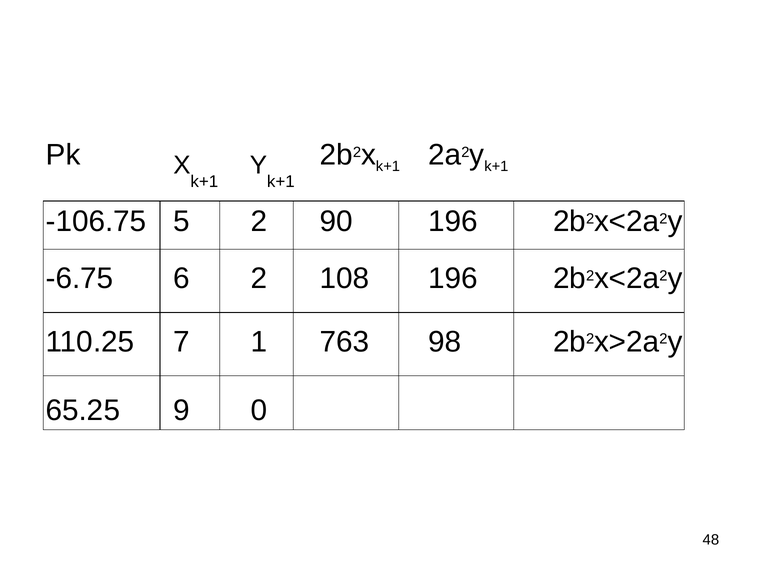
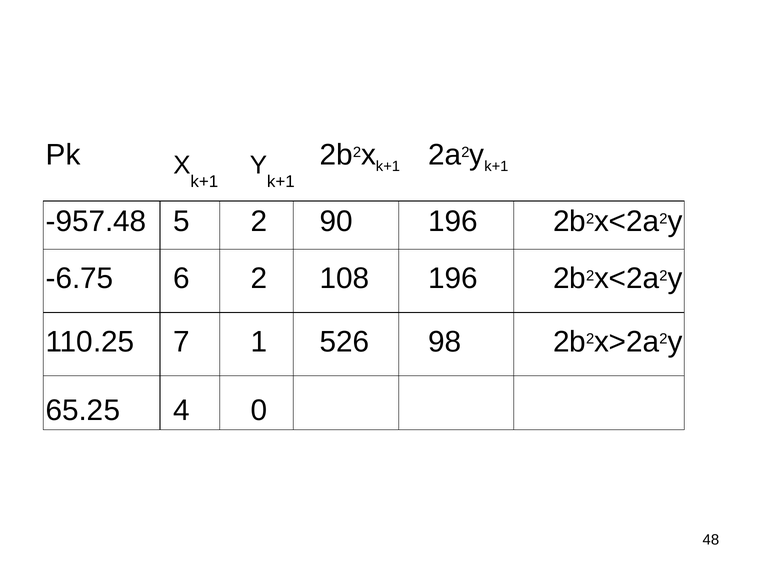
-106.75: -106.75 -> -957.48 (96, 221)
763: 763 -> 526 (345, 342)
9: 9 -> 4 (182, 410)
